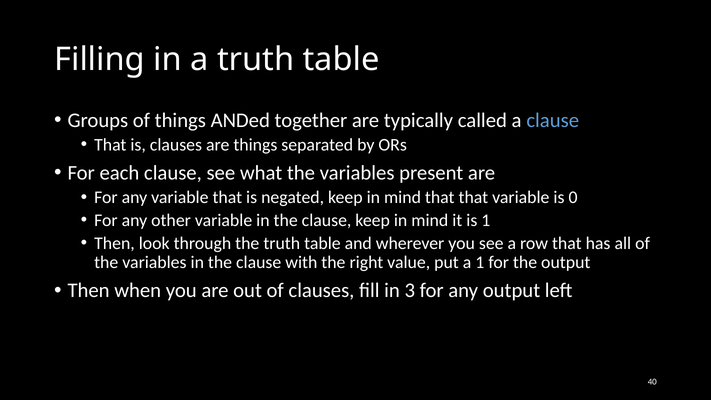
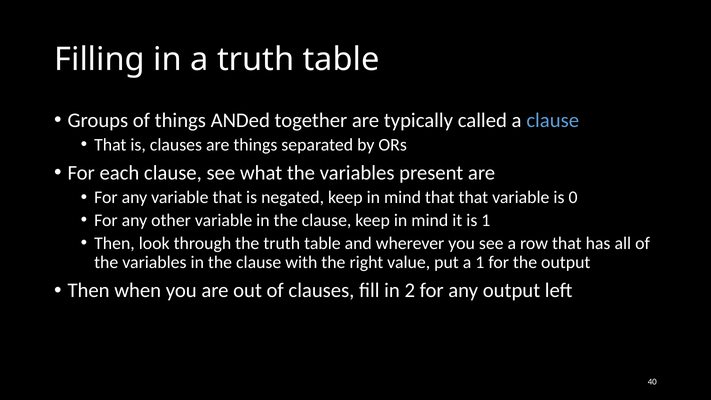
3: 3 -> 2 (410, 290)
